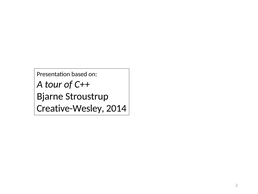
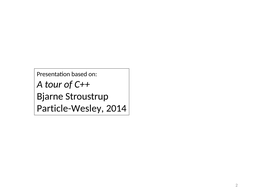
Creative-Wesley: Creative-Wesley -> Particle-Wesley (70, 108)
